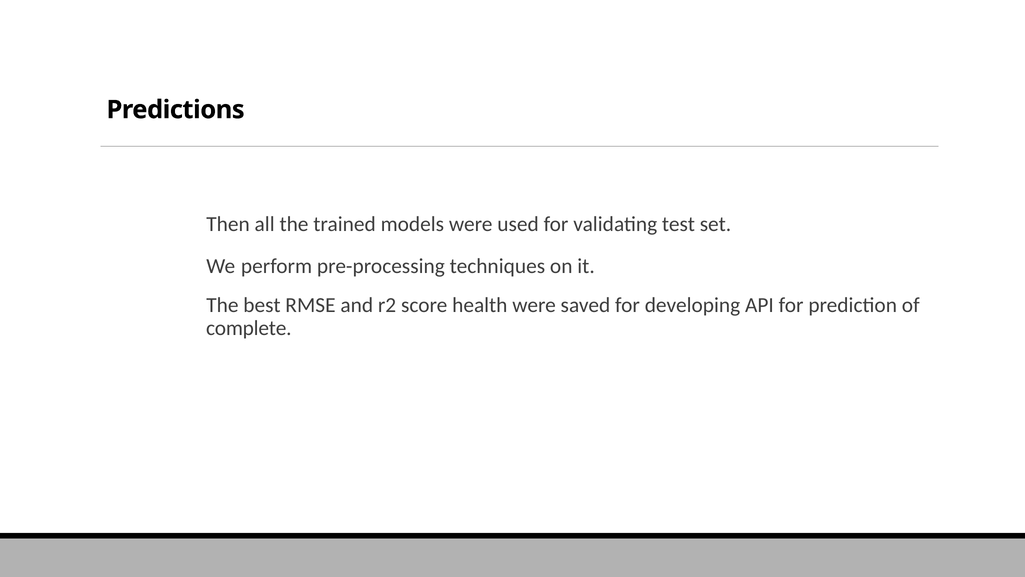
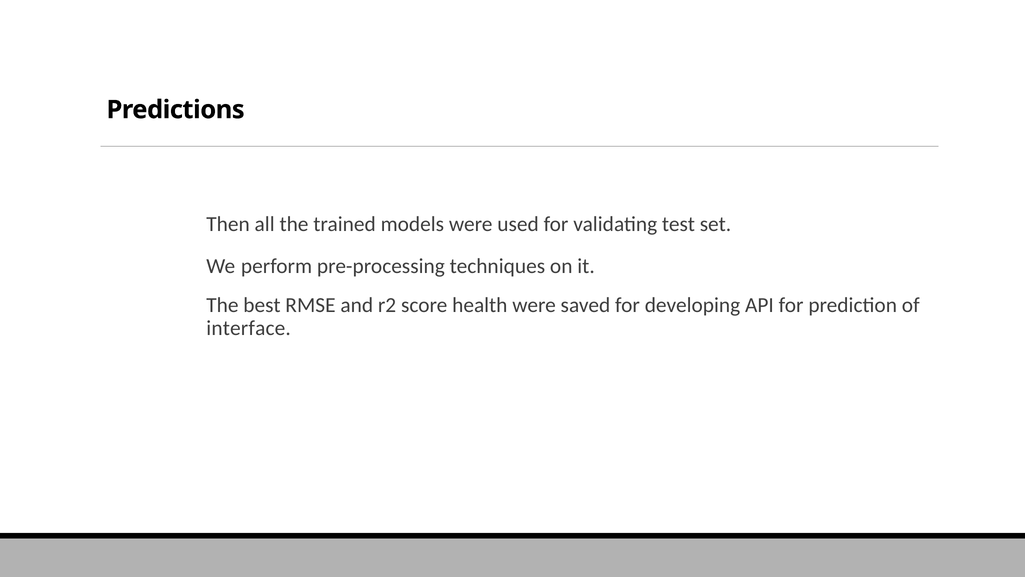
complete: complete -> interface (249, 328)
